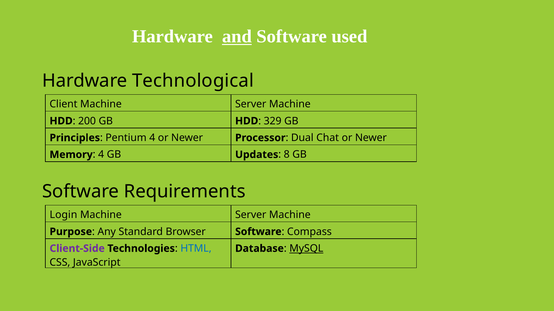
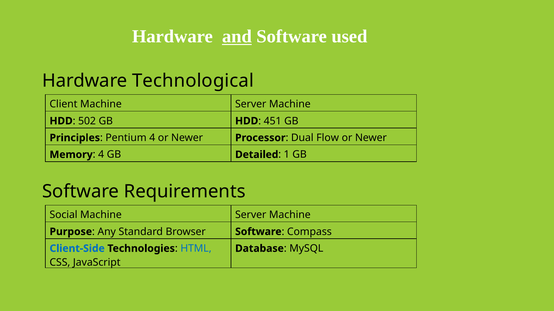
200: 200 -> 502 (87, 121)
329: 329 -> 451 (273, 121)
Chat: Chat -> Flow (328, 138)
Updates: Updates -> Detailed (257, 155)
8: 8 -> 1 (287, 155)
Login: Login -> Social (64, 215)
Client-Side colour: purple -> blue (77, 249)
MySQL underline: present -> none (306, 249)
